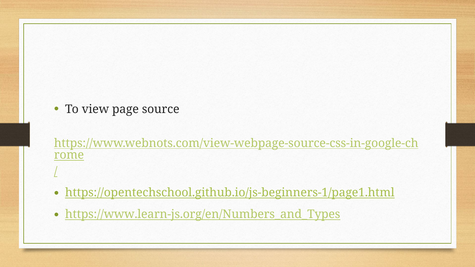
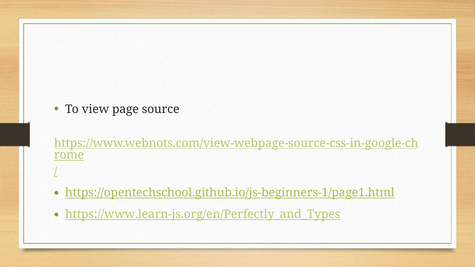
https://www.learn-js.org/en/Numbers_and_Types: https://www.learn-js.org/en/Numbers_and_Types -> https://www.learn-js.org/en/Perfectly_and_Types (203, 214)
